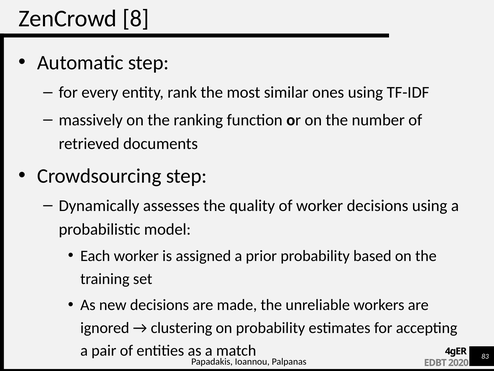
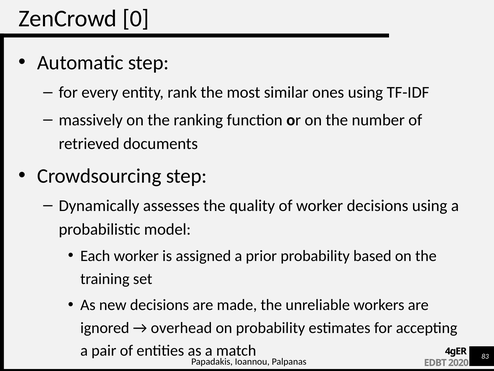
8: 8 -> 0 (136, 19)
clustering: clustering -> overhead (181, 327)
